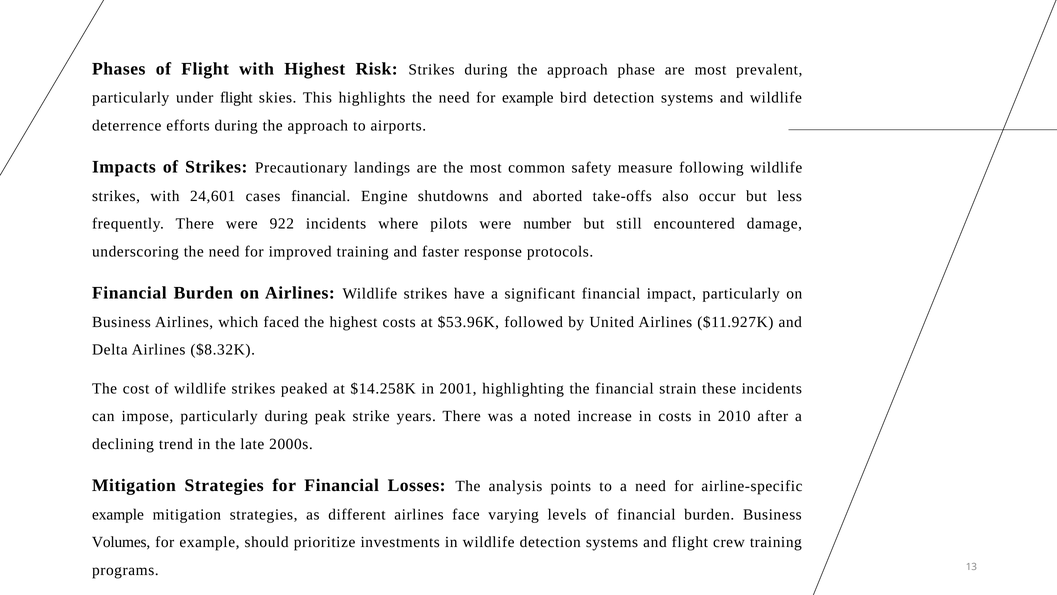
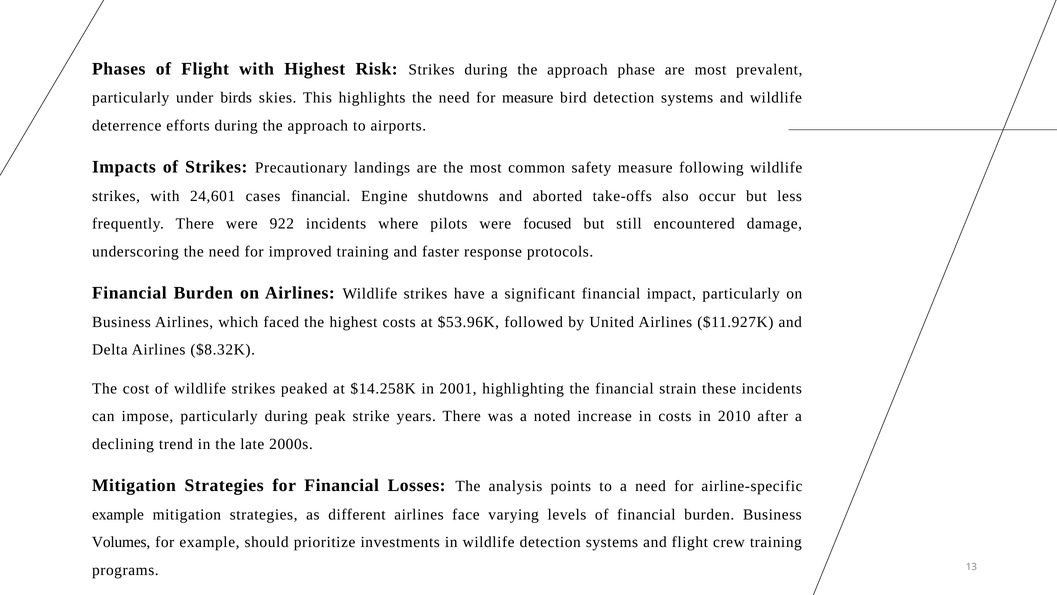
under flight: flight -> birds (236, 98)
need for example: example -> measure (528, 98)
number: number -> focused (547, 224)
